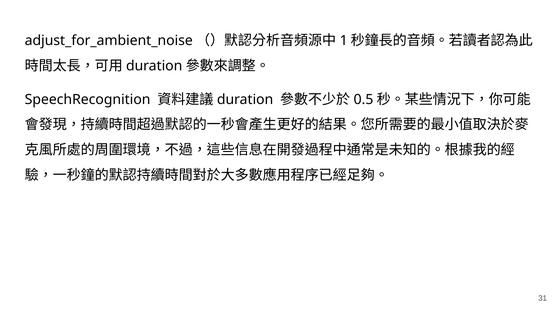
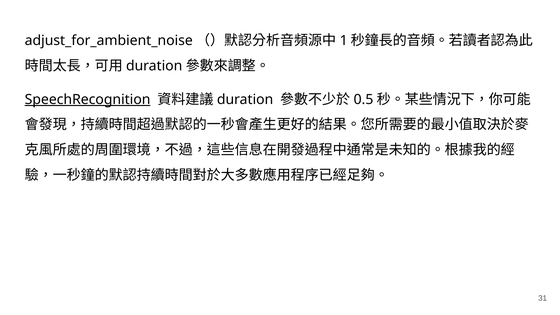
SpeechRecognition underline: none -> present (88, 99)
